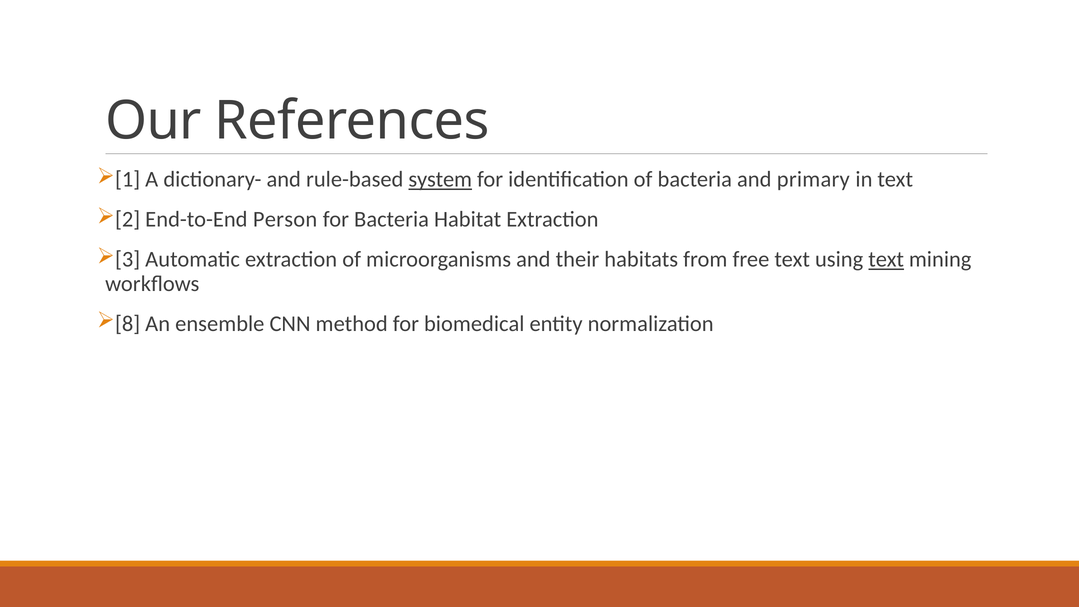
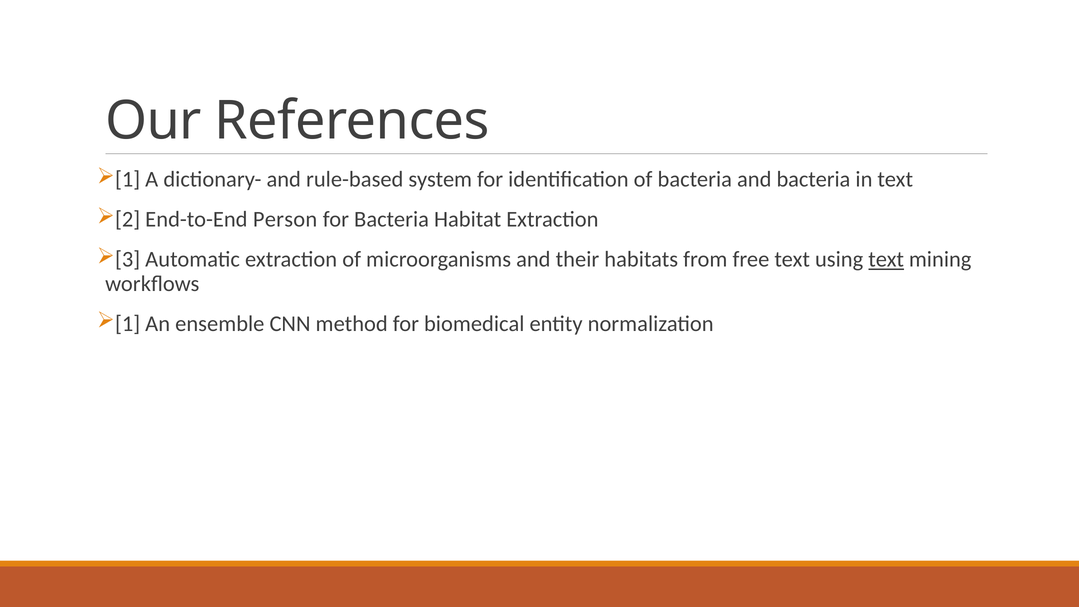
system underline: present -> none (440, 179)
and primary: primary -> bacteria (813, 179)
8: 8 -> 1 (128, 324)
